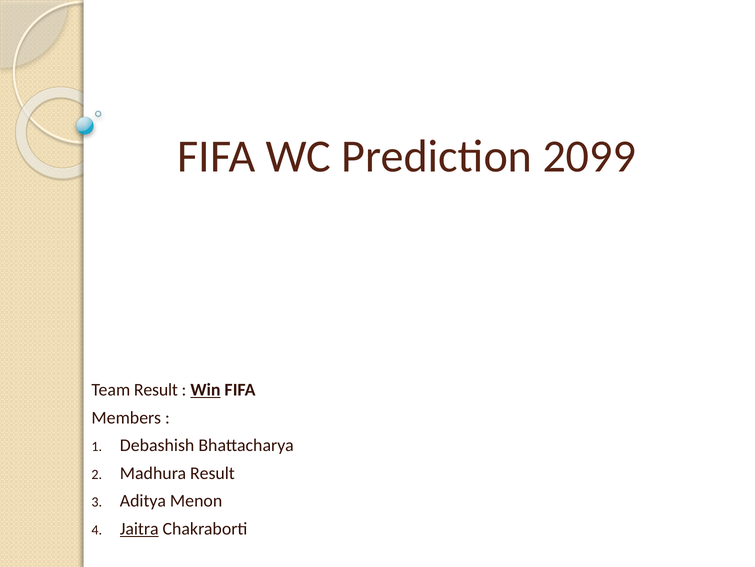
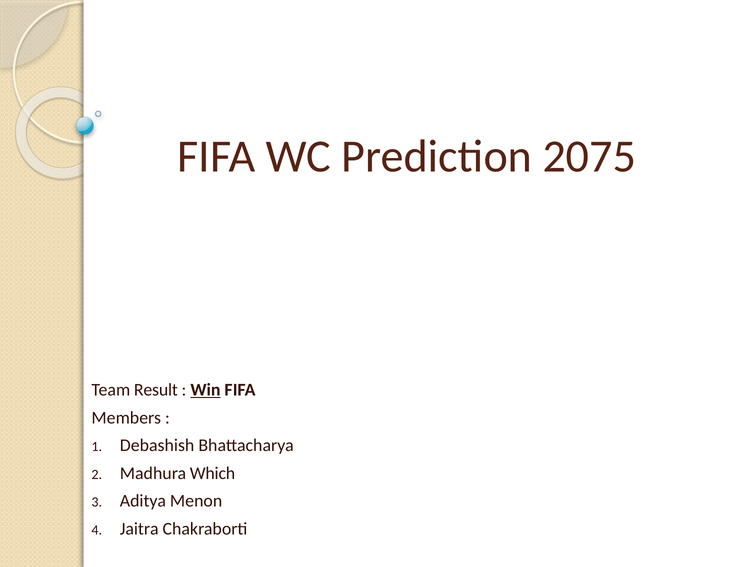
2099: 2099 -> 2075 (589, 156)
Madhura Result: Result -> Which (212, 473)
Jaitra underline: present -> none (139, 528)
